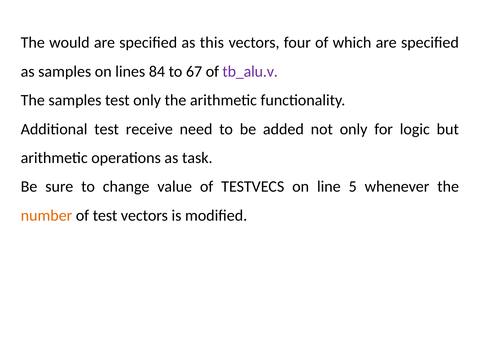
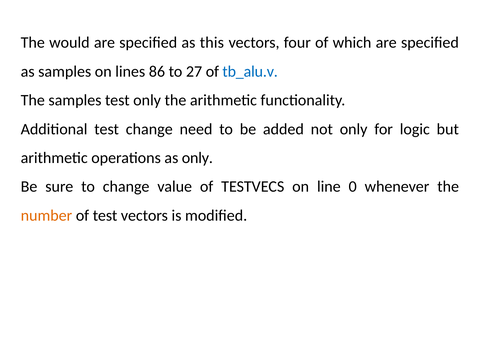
84: 84 -> 86 (157, 71)
67: 67 -> 27 (194, 71)
tb_alu.v colour: purple -> blue (250, 71)
test receive: receive -> change (149, 129)
as task: task -> only (197, 158)
5: 5 -> 0 (353, 187)
